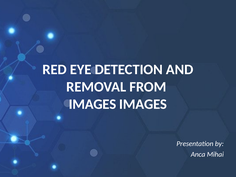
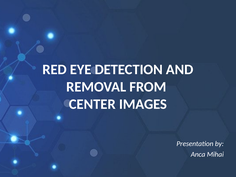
IMAGES: IMAGES -> CENTER (92, 104)
